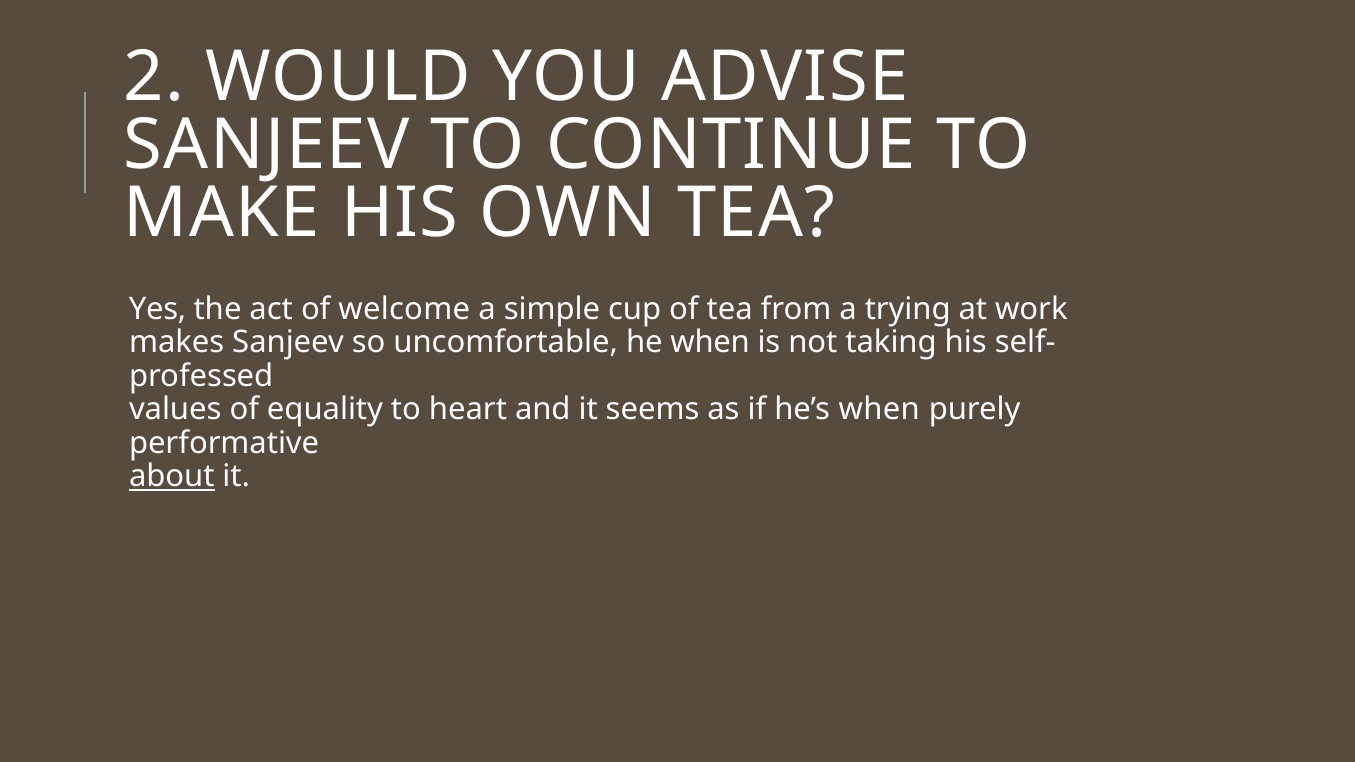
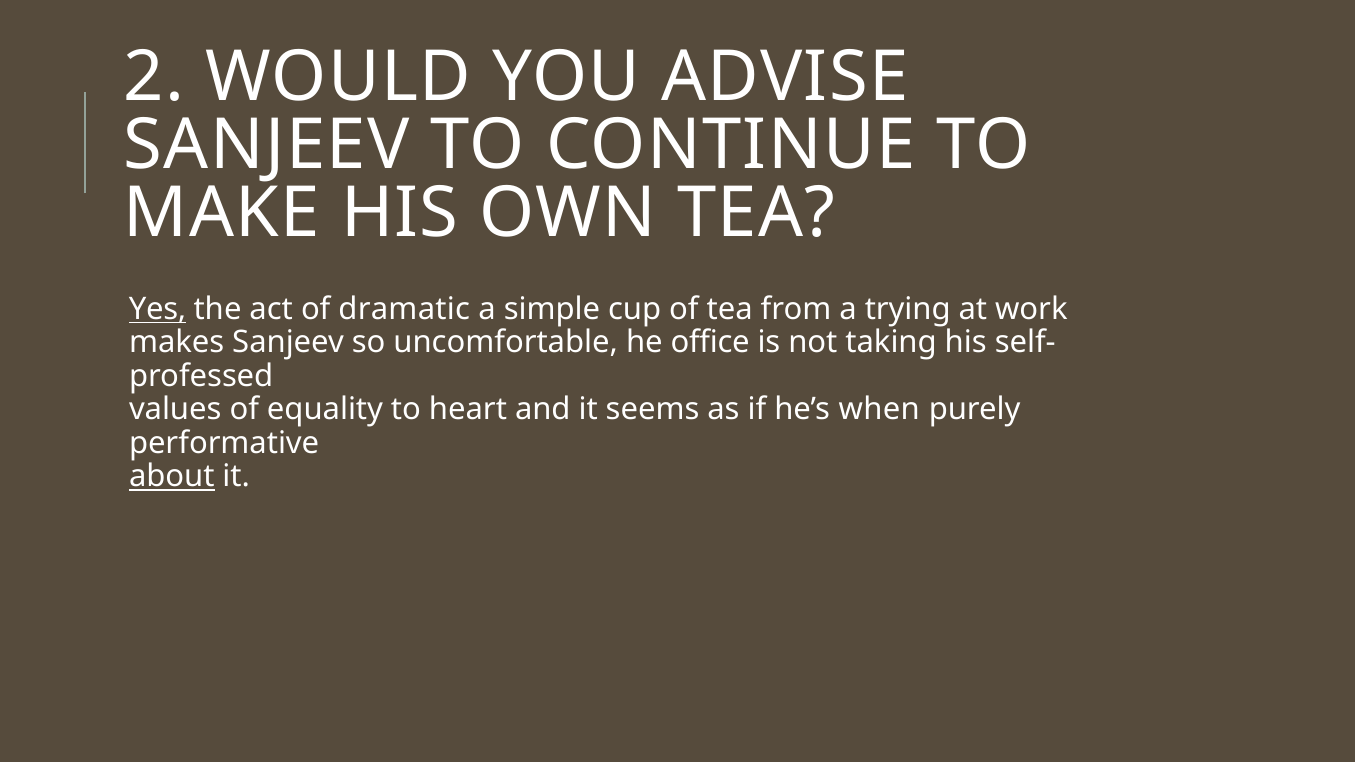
Yes underline: none -> present (158, 309)
welcome: welcome -> dramatic (404, 309)
he when: when -> office (710, 343)
